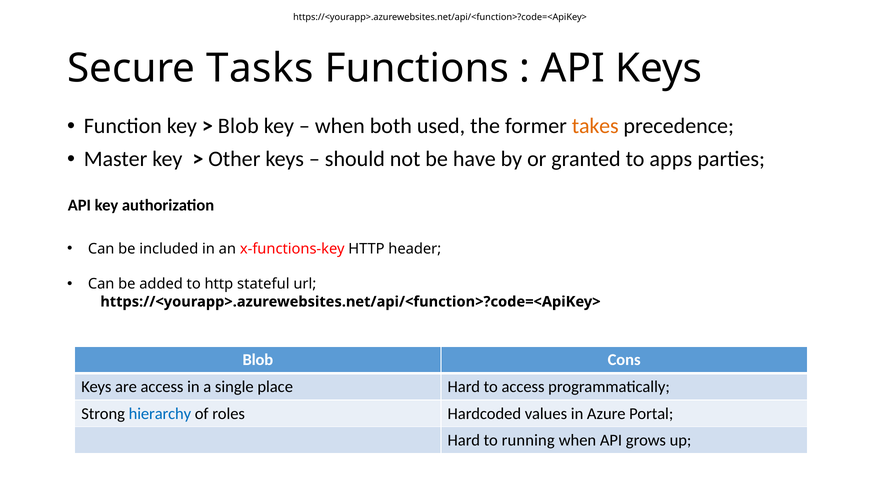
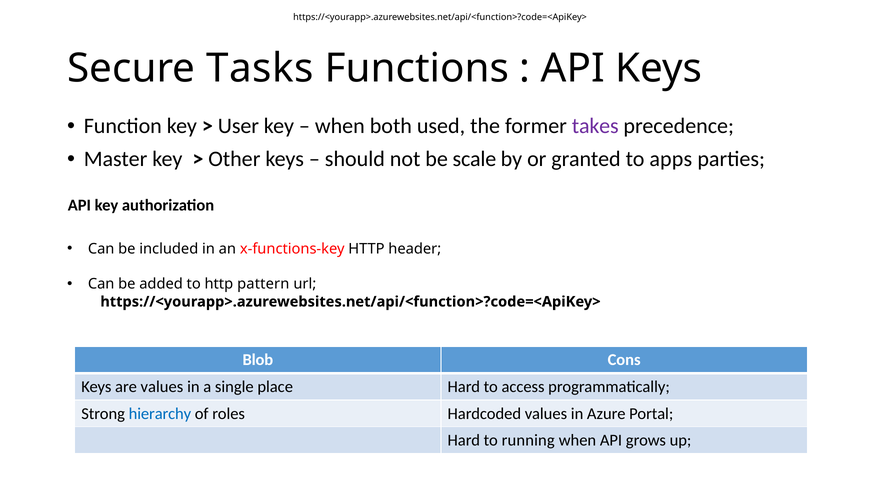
Blob: Blob -> User (238, 126)
takes colour: orange -> purple (595, 126)
have: have -> scale (474, 159)
stateful: stateful -> pattern (263, 284)
are access: access -> values (162, 387)
